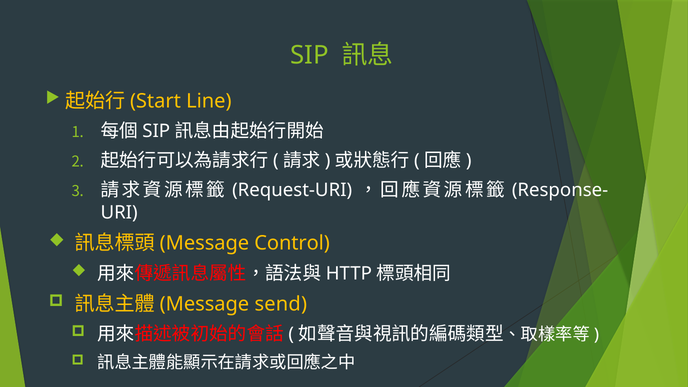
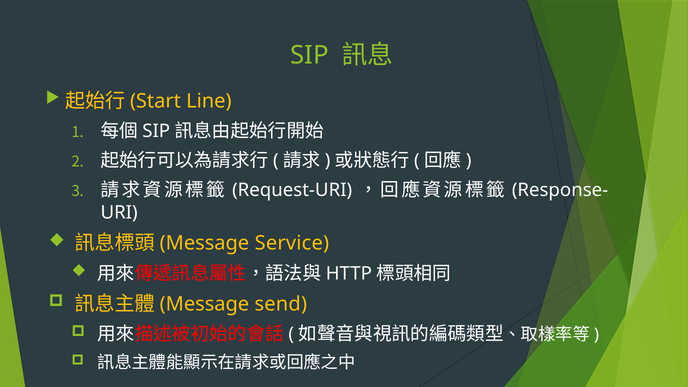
Control: Control -> Service (292, 243)
